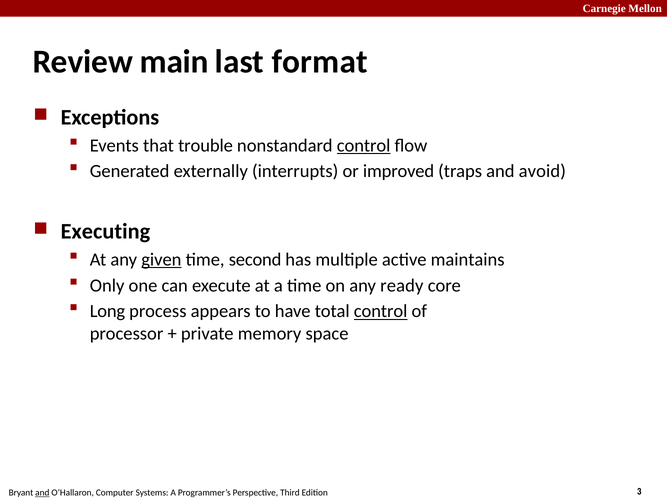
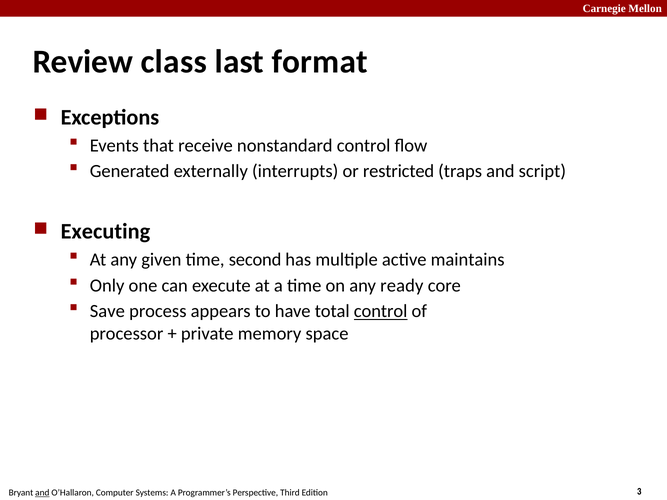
main: main -> class (174, 62)
trouble: trouble -> receive (205, 146)
control underline: present -> none (364, 146)
improved: improved -> restricted (399, 171)
avoid: avoid -> script (542, 171)
given underline: present -> none (161, 260)
Long: Long -> Save (107, 312)
